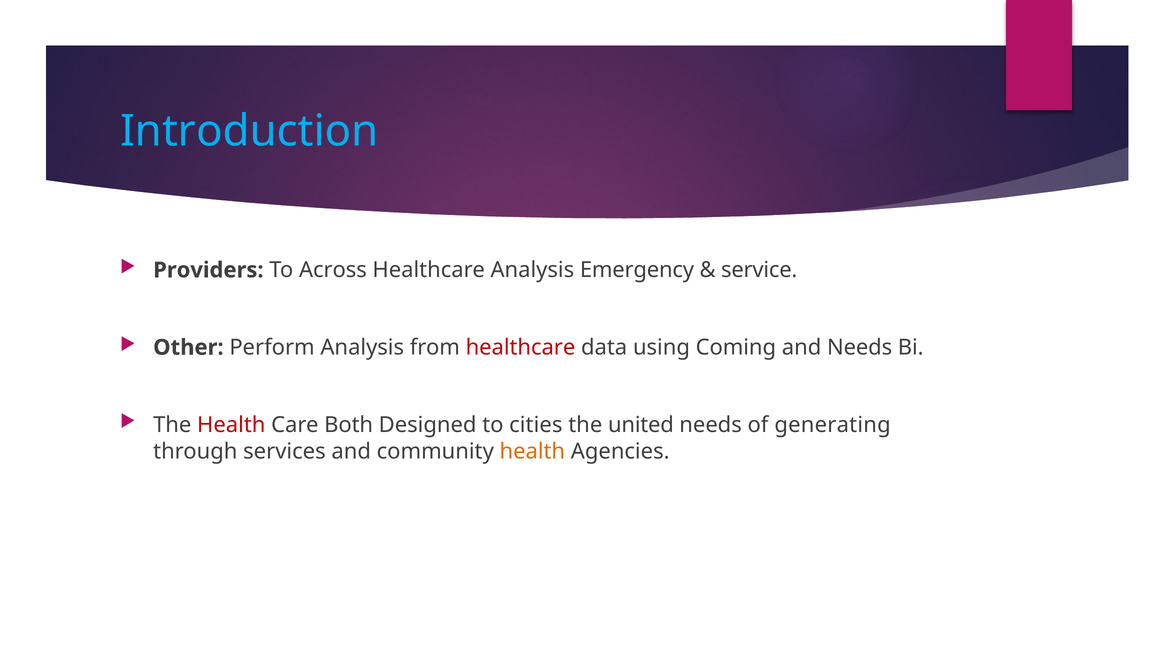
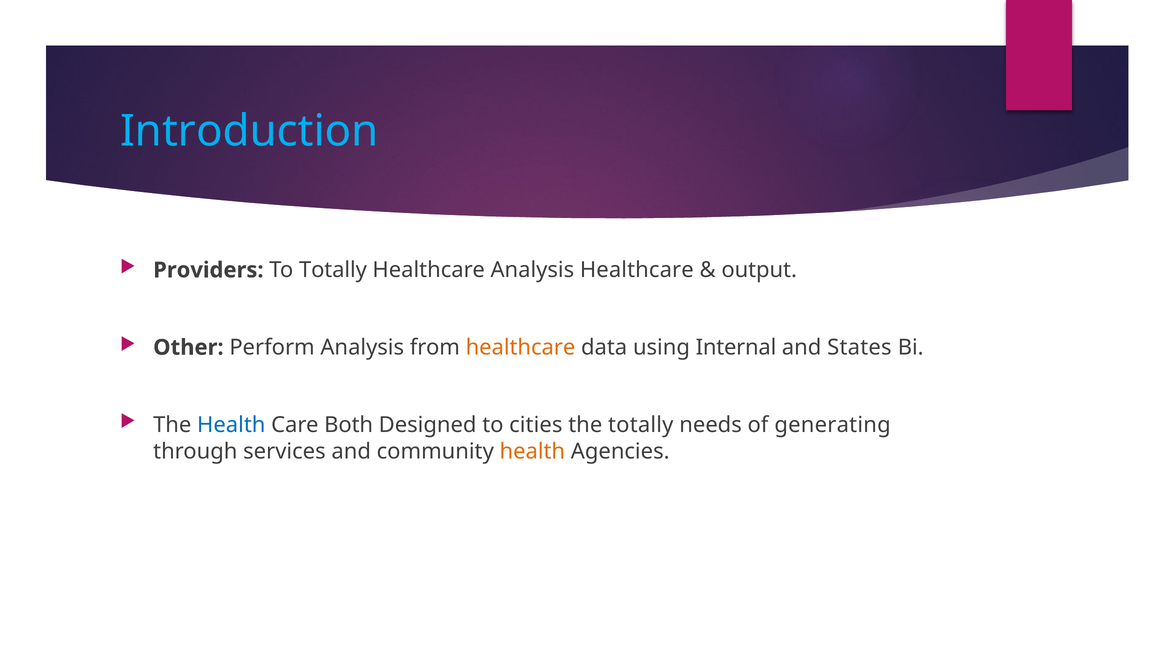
To Across: Across -> Totally (333, 270)
Analysis Emergency: Emergency -> Healthcare (637, 270)
service: service -> output (759, 270)
healthcare colour: red -> orange (520, 347)
Coming: Coming -> Internal (736, 347)
and Needs: Needs -> States (859, 347)
Health colour: red -> blue (231, 425)
the united: united -> totally (641, 425)
